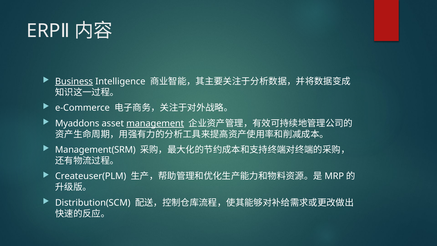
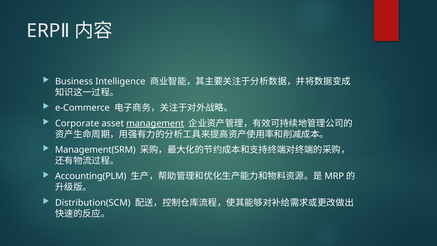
Business underline: present -> none (74, 81)
Myaddons: Myaddons -> Corporate (77, 123)
Createuser(PLM: Createuser(PLM -> Accounting(PLM (91, 176)
